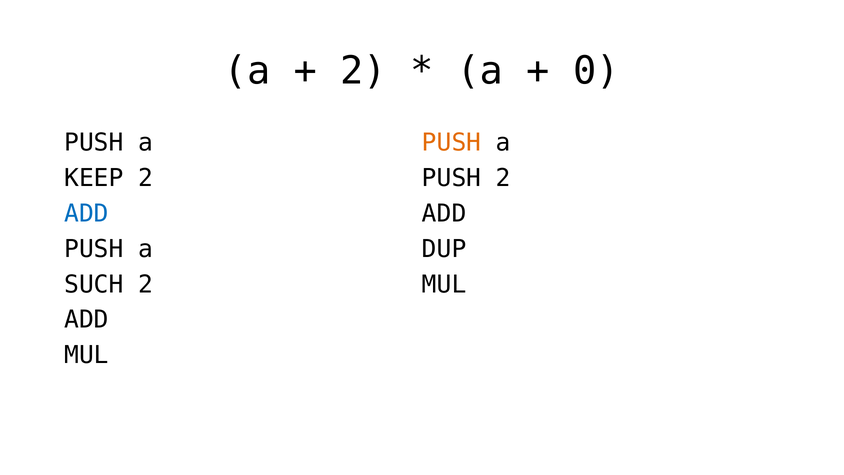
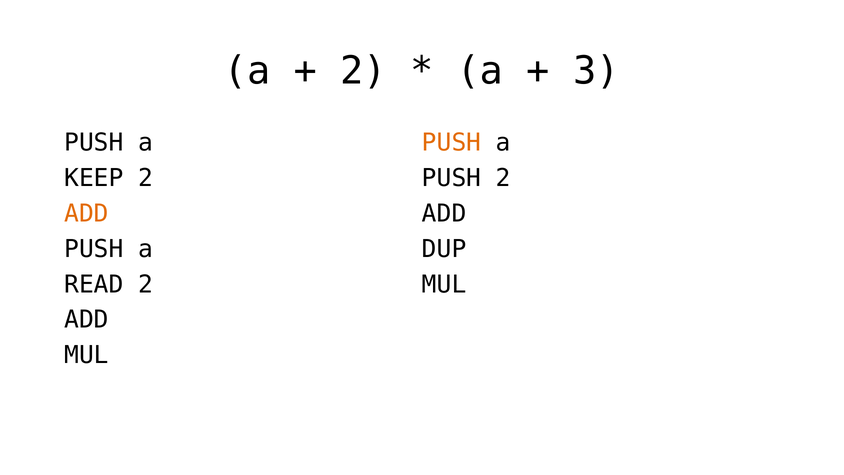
0: 0 -> 3 (596, 71)
ADD colour: blue -> orange (87, 213)
SUCH: SUCH -> READ (94, 284)
